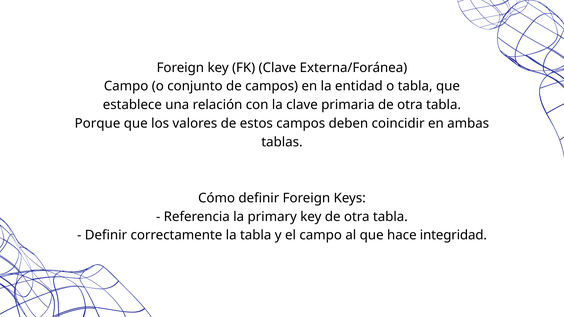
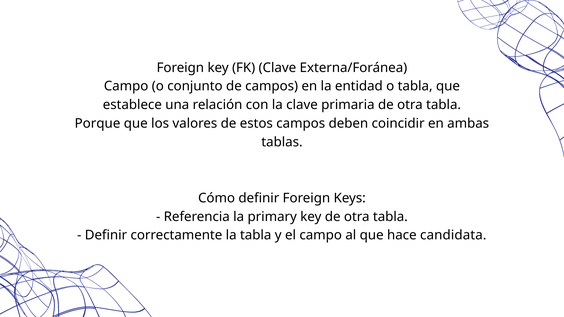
integridad: integridad -> candidata (453, 235)
